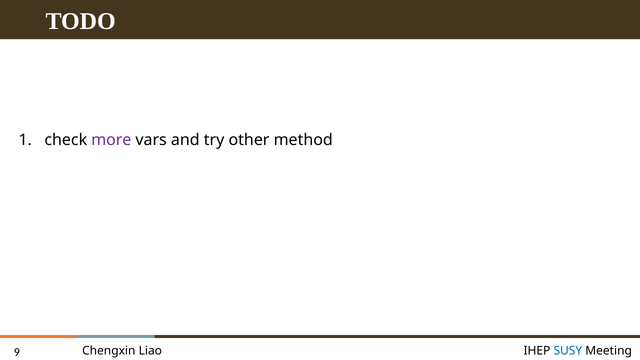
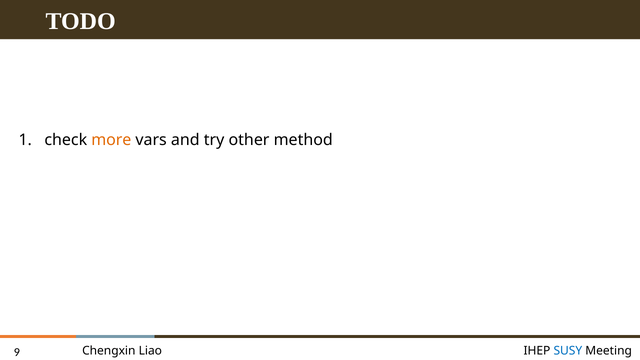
more colour: purple -> orange (111, 140)
